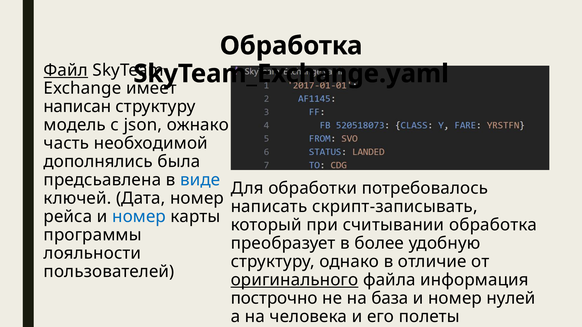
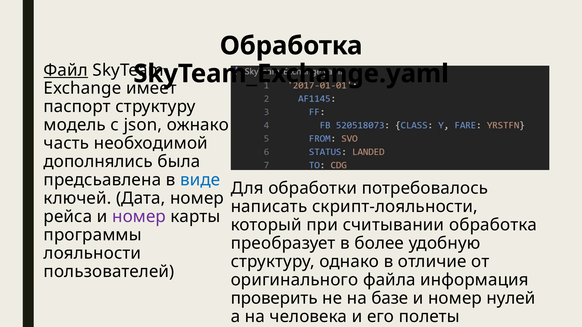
написан: написан -> паспорт (77, 107)
скрипт-записывать: скрипт-записывать -> скрипт-лояльности (395, 207)
номер colour: blue -> purple (139, 217)
оригинального underline: present -> none (295, 280)
построчно: построчно -> проверить (274, 299)
база: база -> базе (390, 299)
